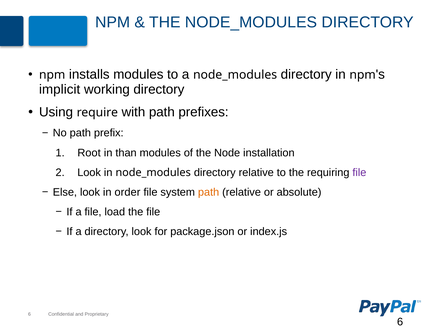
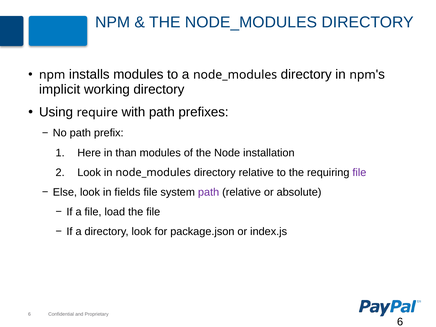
Root: Root -> Here (89, 153)
order: order -> fields (127, 192)
path colour: orange -> purple (209, 192)
